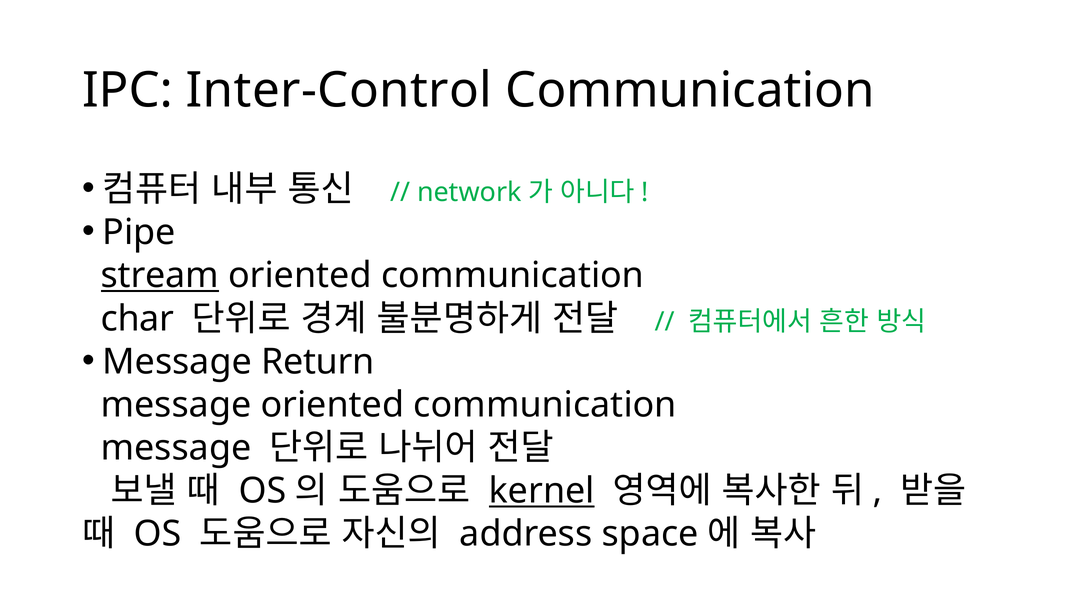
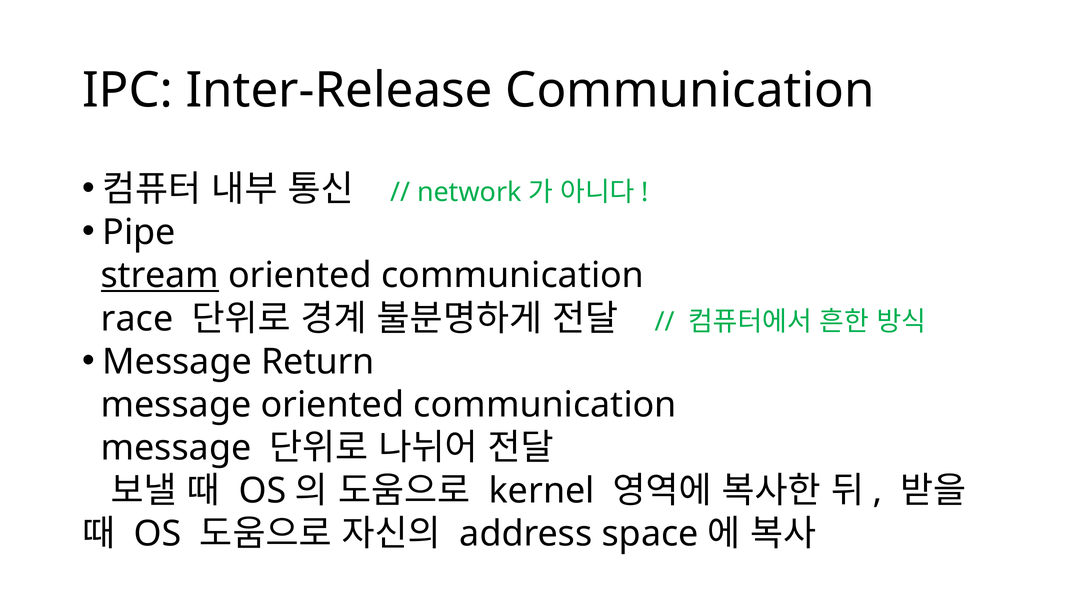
Inter-Control: Inter-Control -> Inter-Release (339, 91)
char: char -> race (137, 319)
kernel underline: present -> none (542, 491)
